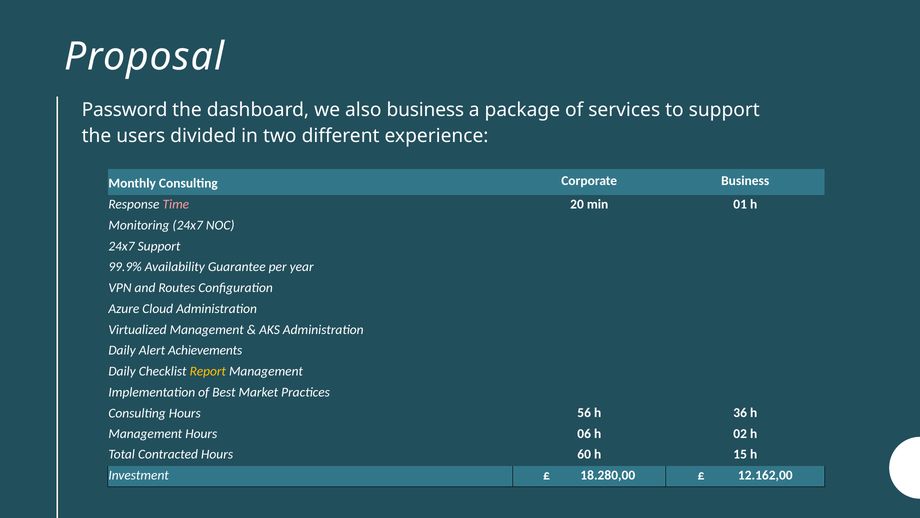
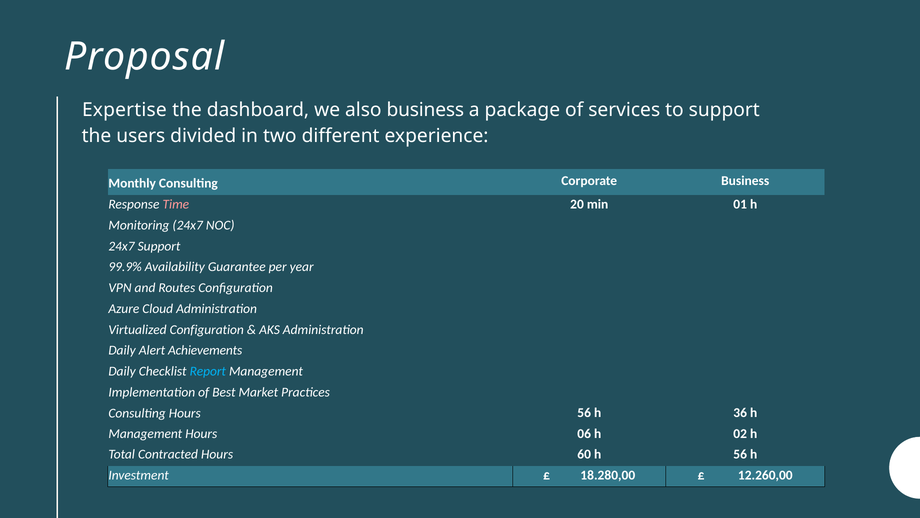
Password: Password -> Expertise (124, 110)
Virtualized Management: Management -> Configuration (207, 329)
Report colour: yellow -> light blue (208, 371)
h 15: 15 -> 56 (740, 454)
12.162,00: 12.162,00 -> 12.260,00 (765, 475)
